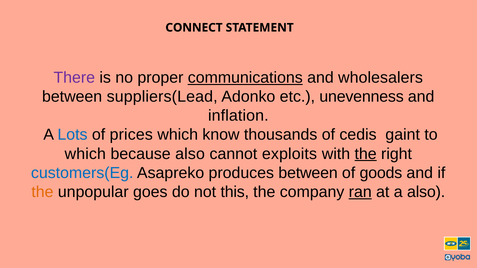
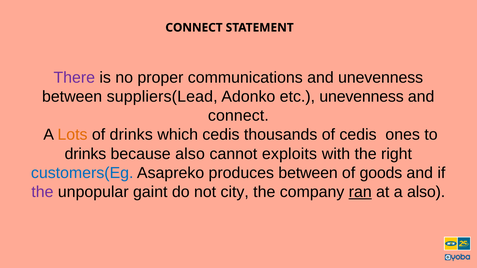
communications underline: present -> none (245, 78)
and wholesalers: wholesalers -> unevenness (381, 78)
inflation: inflation -> connect (238, 116)
Lots colour: blue -> orange (73, 135)
of prices: prices -> drinks (131, 135)
which know: know -> cedis (221, 135)
gaint: gaint -> ones (403, 135)
which: which -> drinks (85, 154)
the underline: present -> none (366, 154)
the colour: orange -> purple (42, 192)
goes: goes -> gaint (150, 192)
this: this -> city (235, 192)
